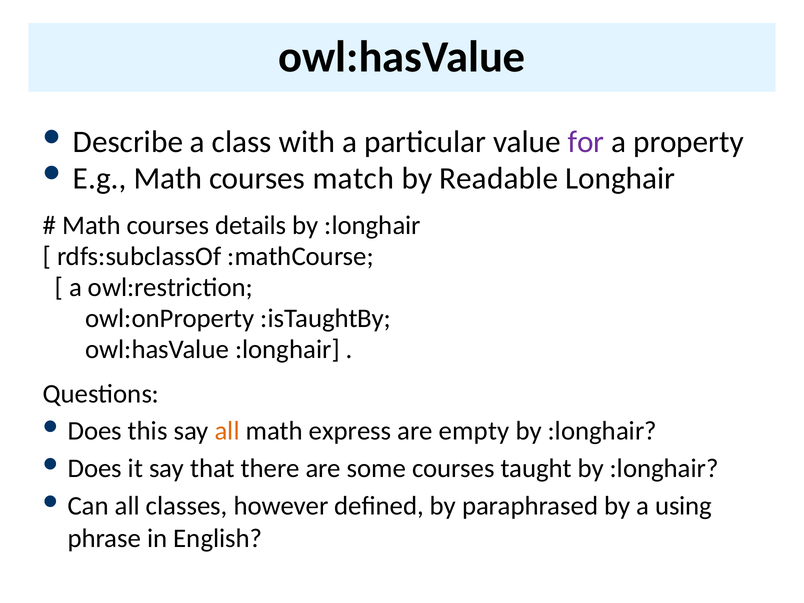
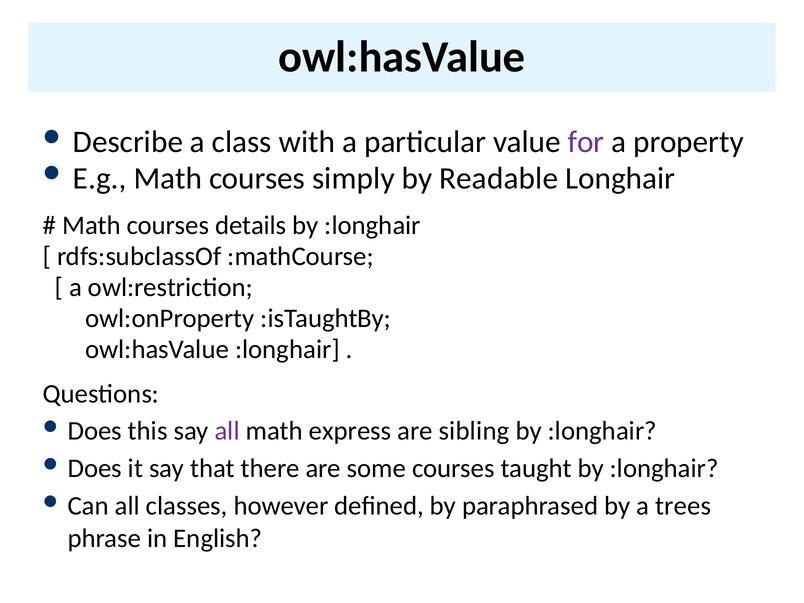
match: match -> simply (353, 178)
all colour: orange -> purple (227, 431)
empty: empty -> sibling (474, 431)
using: using -> trees (683, 506)
